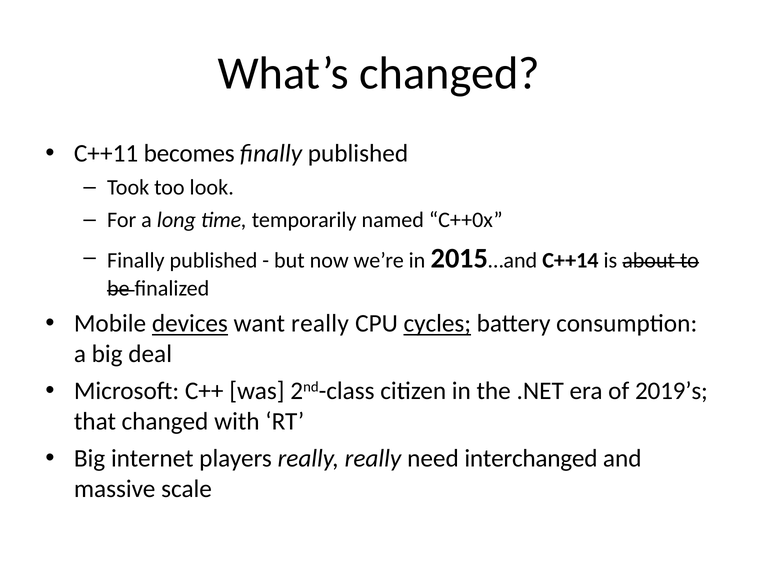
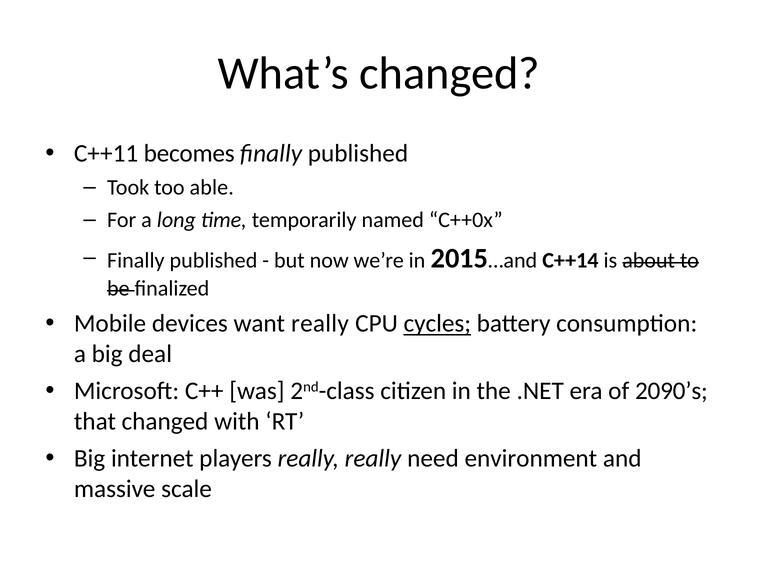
look: look -> able (212, 187)
devices underline: present -> none (190, 323)
2019’s: 2019’s -> 2090’s (671, 391)
interchanged: interchanged -> environment (531, 458)
